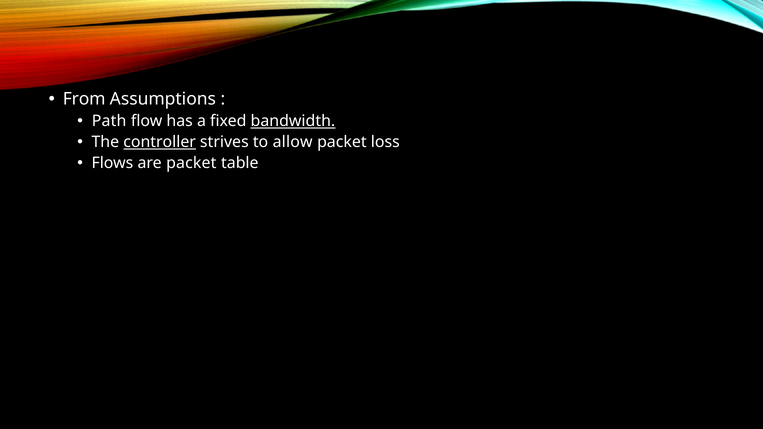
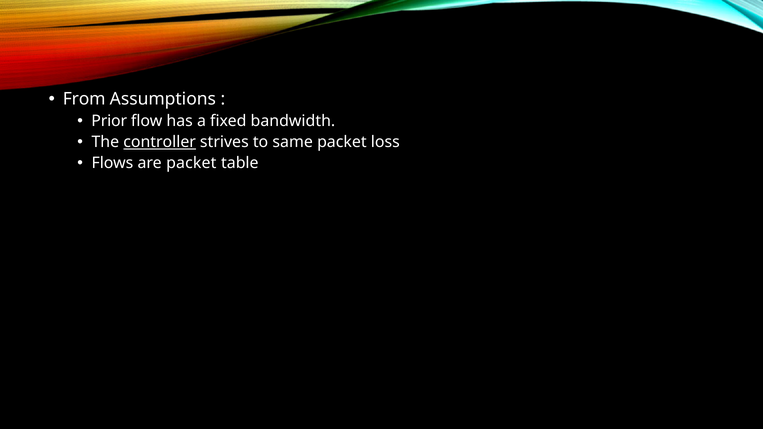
Path: Path -> Prior (109, 121)
bandwidth underline: present -> none (293, 121)
allow: allow -> same (293, 142)
